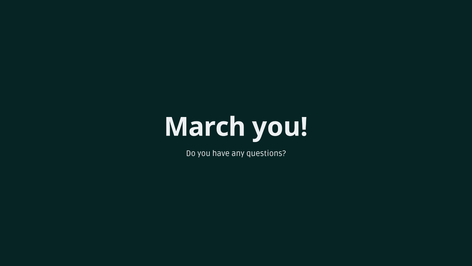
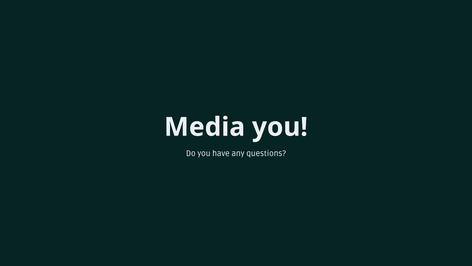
March: March -> Media (205, 127)
